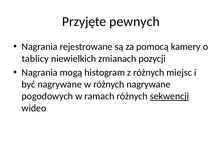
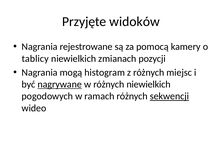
pewnych: pewnych -> widoków (135, 21)
nagrywane underline: none -> present (60, 84)
różnych nagrywane: nagrywane -> niewielkich (149, 84)
